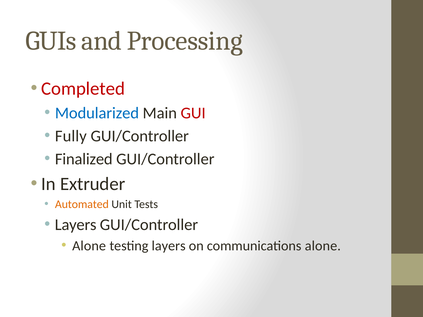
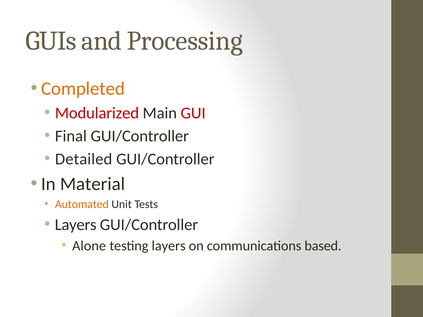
Completed colour: red -> orange (83, 89)
Modularized colour: blue -> red (97, 113)
Fully: Fully -> Final (71, 136)
Finalized: Finalized -> Detailed (84, 159)
Extruder: Extruder -> Material (93, 184)
communications alone: alone -> based (323, 246)
